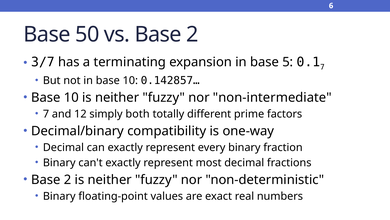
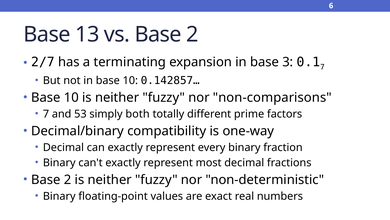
50: 50 -> 13 (87, 34)
3/7: 3/7 -> 2/7 (43, 62)
5: 5 -> 3 (288, 62)
non-intermediate: non-intermediate -> non-comparisons (272, 97)
12: 12 -> 53 (80, 114)
